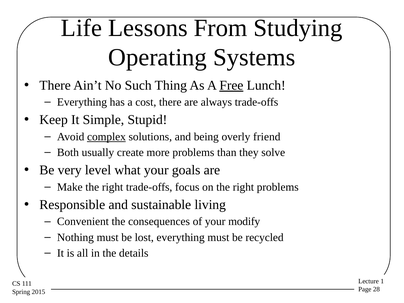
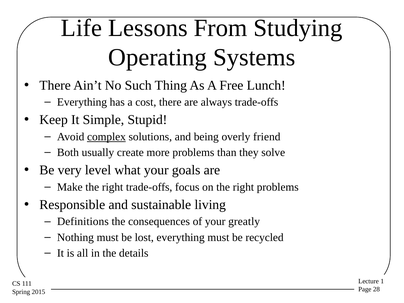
Free underline: present -> none (231, 85)
Convenient: Convenient -> Definitions (83, 222)
modify: modify -> greatly (244, 222)
